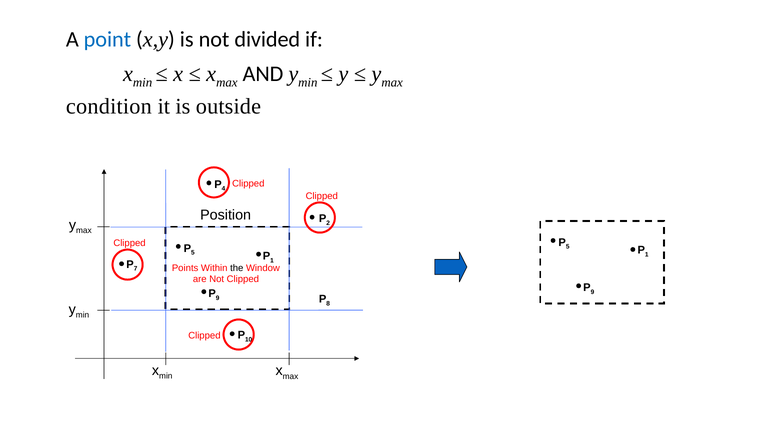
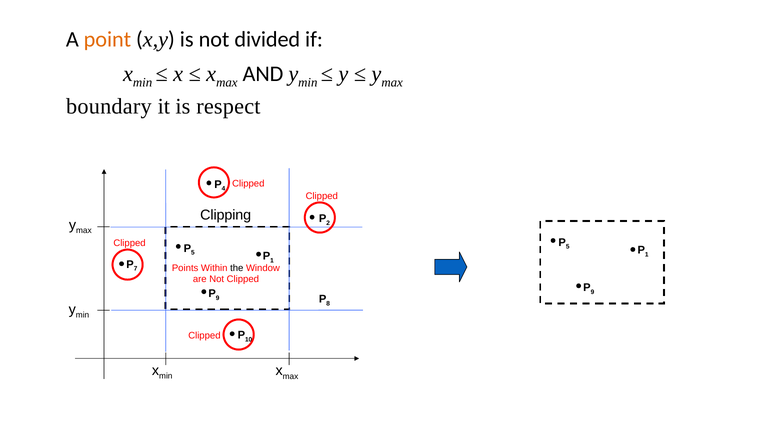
point colour: blue -> orange (107, 39)
condition: condition -> boundary (109, 107)
outside: outside -> respect (228, 107)
Position: Position -> Clipping (226, 215)
